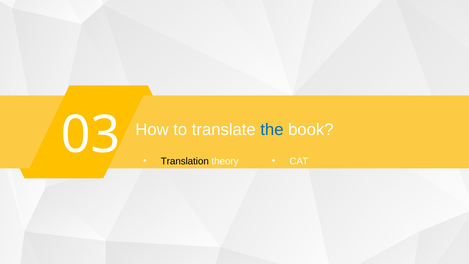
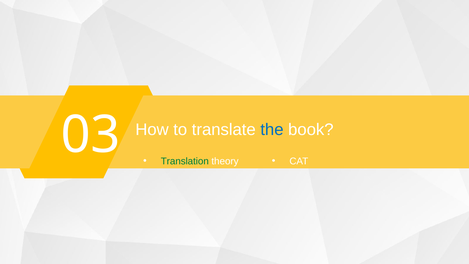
Translation colour: black -> green (185, 161)
